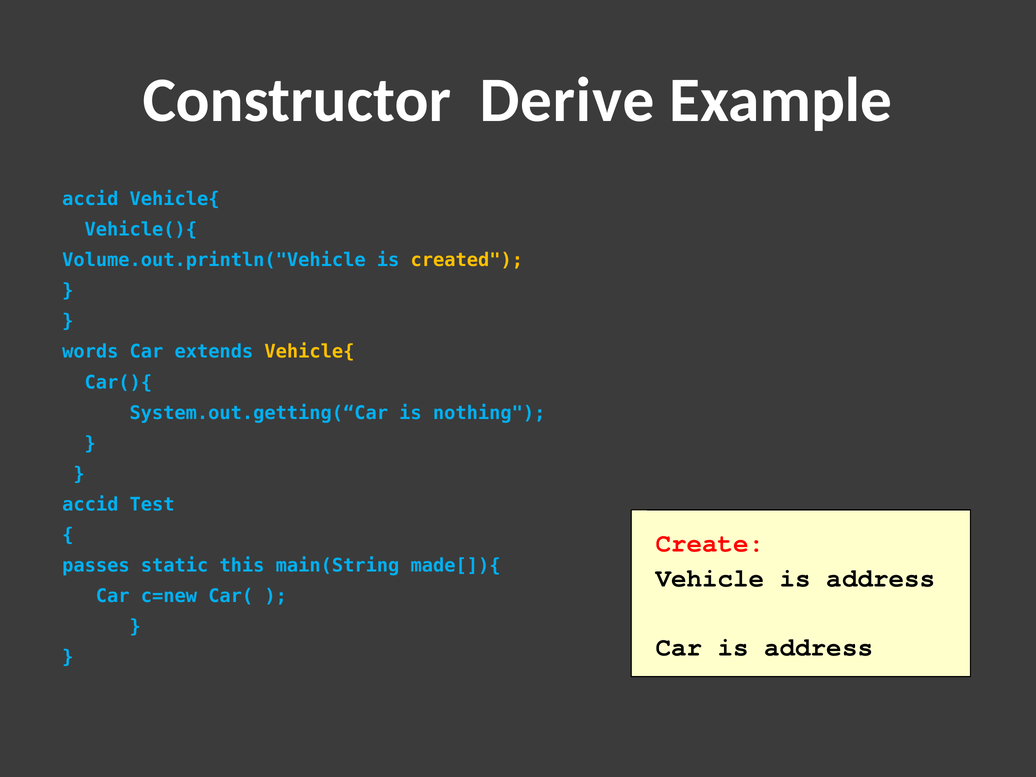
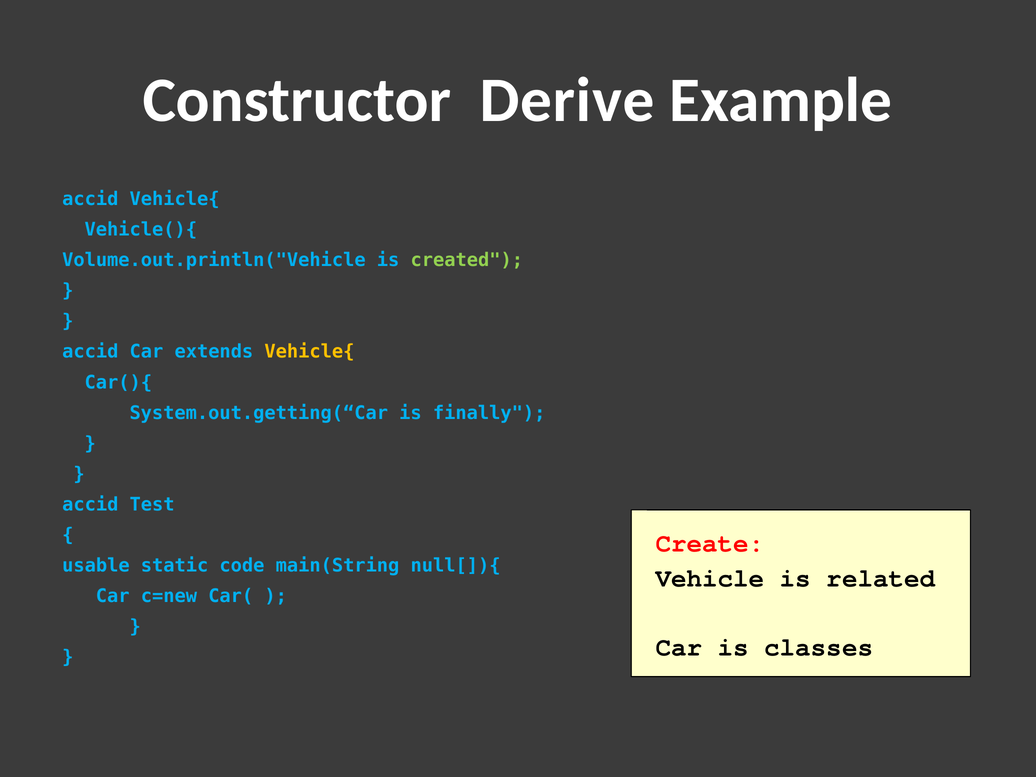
created colour: yellow -> light green (467, 260)
words: words -> accid (90, 352)
nothing: nothing -> finally (489, 413)
passes: passes -> usable (96, 566)
this: this -> code (242, 566)
made[]){: made[]){ -> null[]){ (456, 566)
Vehicle is address: address -> related (881, 578)
Car is address: address -> classes (819, 647)
